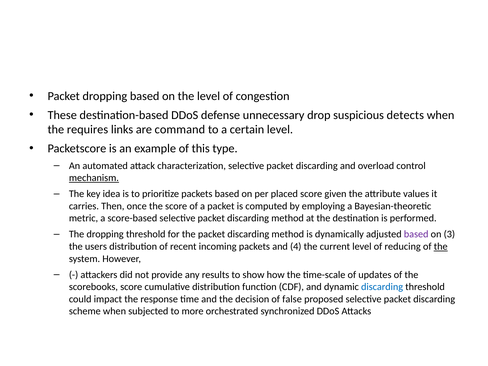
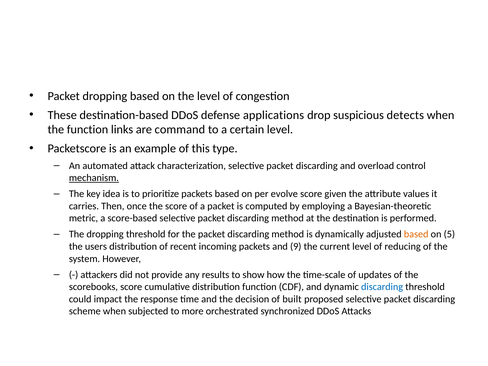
unnecessary: unnecessary -> applications (274, 115)
the requires: requires -> function (88, 130)
placed: placed -> evolve (284, 194)
based colour: purple -> orange (416, 234)
3: 3 -> 5 (449, 234)
4: 4 -> 9 (296, 247)
the underline: present -> none (441, 247)
false: false -> built (292, 299)
